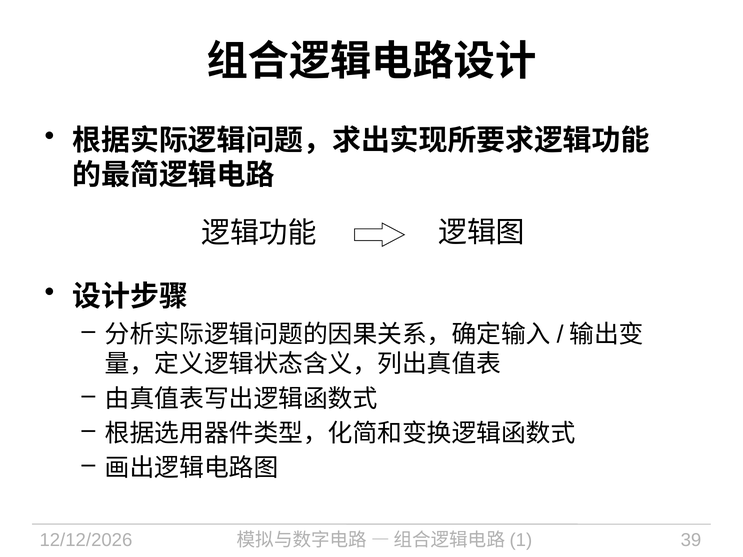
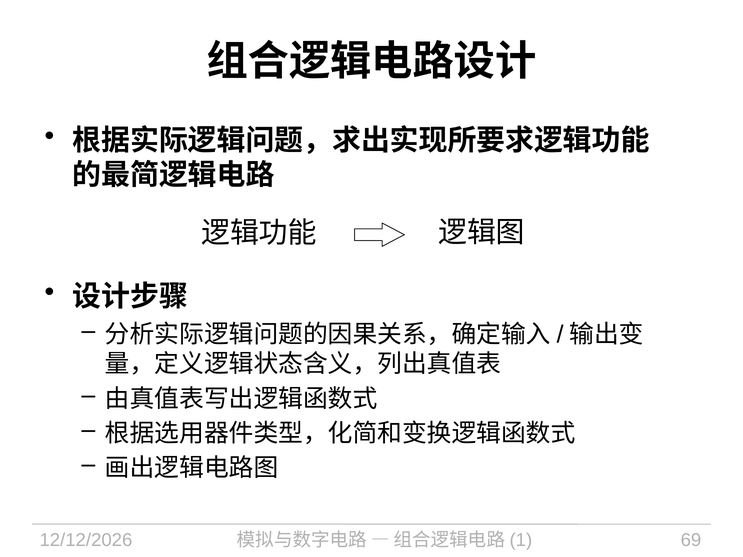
39: 39 -> 69 (691, 541)
